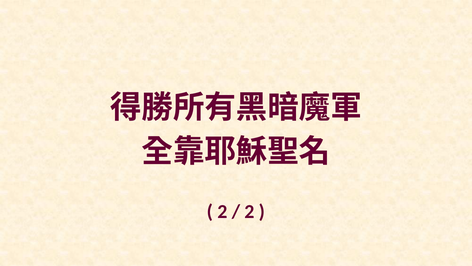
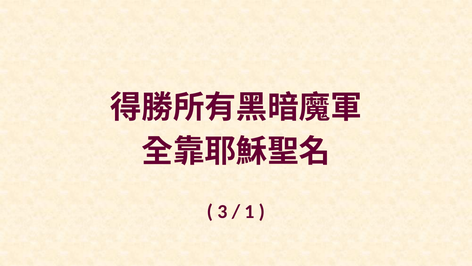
2: 2 -> 3 (222, 211)
2: 2 -> 1 (250, 211)
